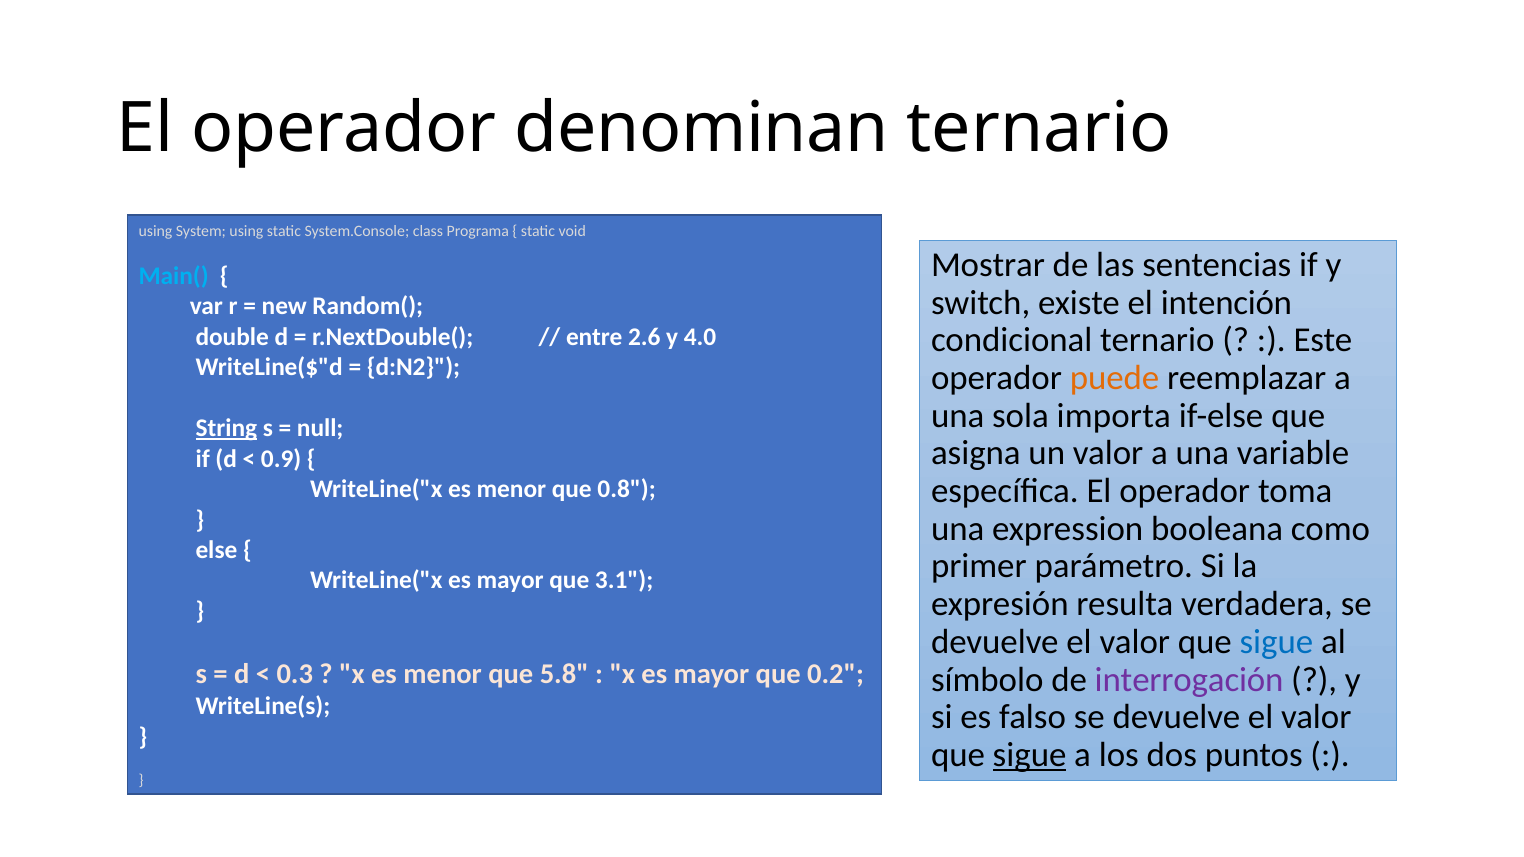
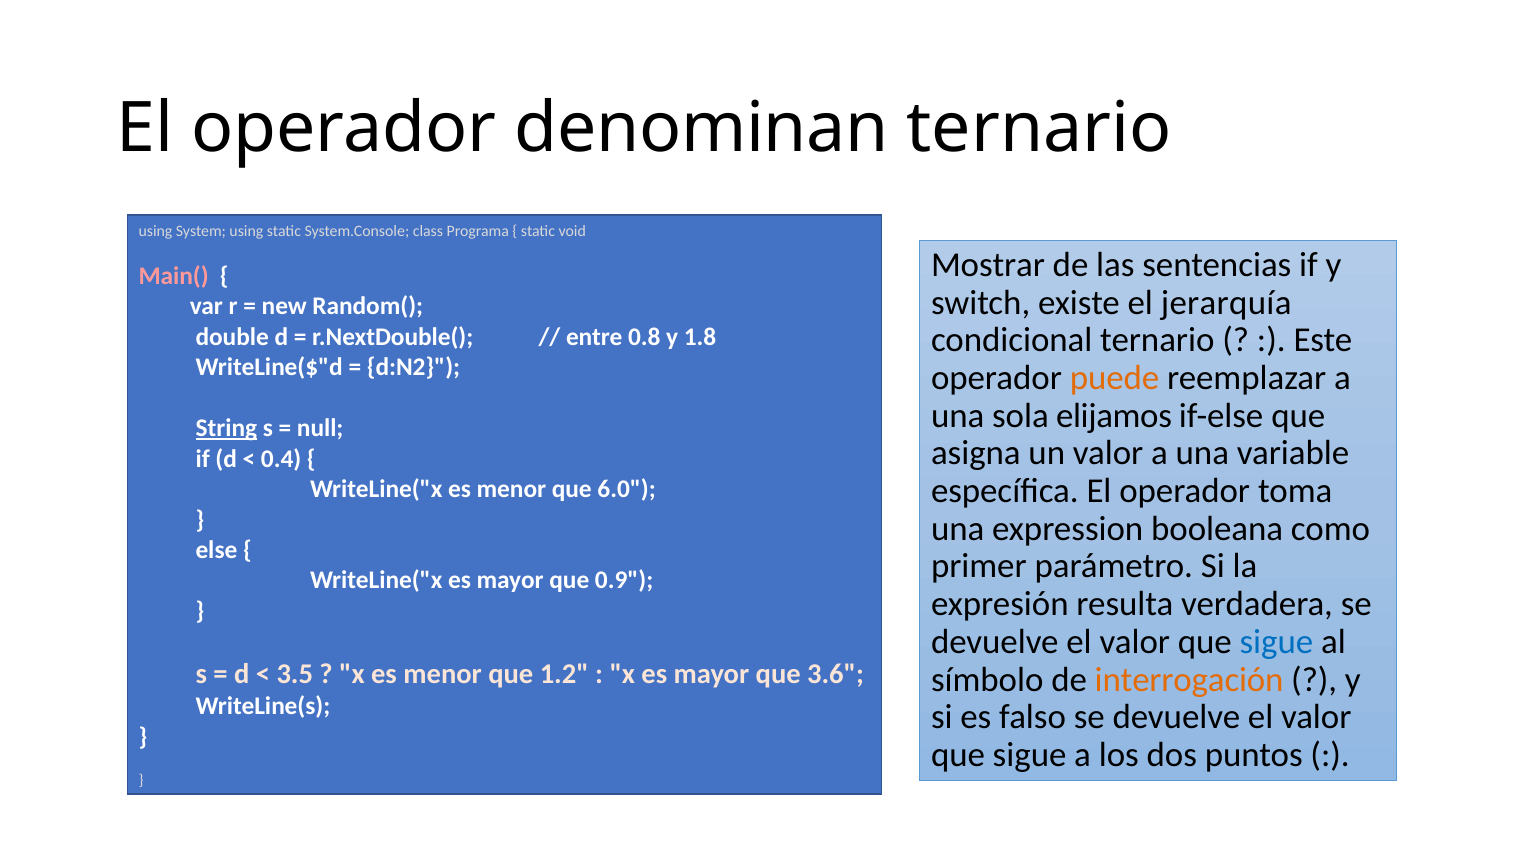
Main( colour: light blue -> pink (174, 276)
intención: intención -> jerarquía (1226, 303)
2.6: 2.6 -> 0.8 (644, 337)
4.0: 4.0 -> 1.8 (700, 337)
importa: importa -> elijamos (1114, 416)
0.9: 0.9 -> 0.4 (281, 459)
0.8: 0.8 -> 6.0 (627, 489)
3.1: 3.1 -> 0.9 (624, 581)
0.3: 0.3 -> 3.5 (295, 674)
5.8: 5.8 -> 1.2 (564, 674)
0.2: 0.2 -> 3.6 (836, 674)
interrogación colour: purple -> orange (1189, 680)
sigue underline: present -> none (1030, 755)
